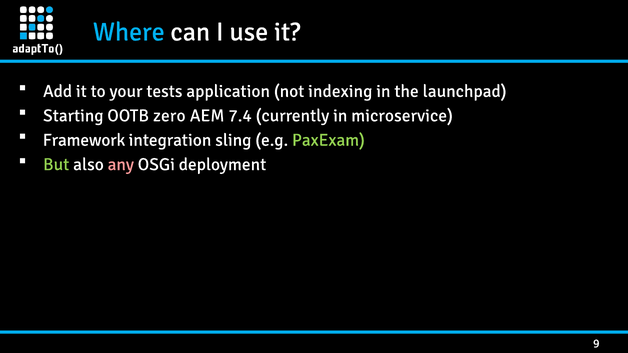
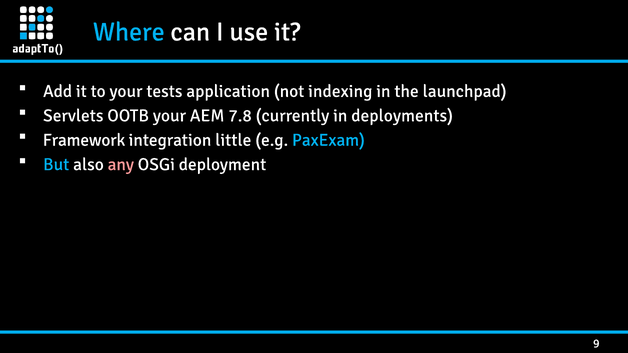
Starting: Starting -> Servlets (73, 116)
OOTB zero: zero -> your (169, 116)
7.4: 7.4 -> 7.8 (240, 116)
microservice: microservice -> deployments (402, 116)
sling: sling -> little (233, 140)
PaxExam colour: light green -> light blue (328, 140)
But colour: light green -> light blue (56, 165)
